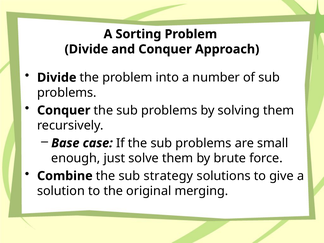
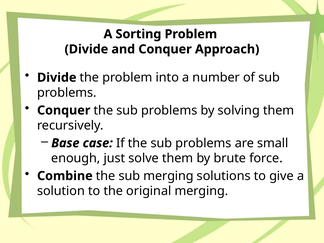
sub strategy: strategy -> merging (168, 176)
